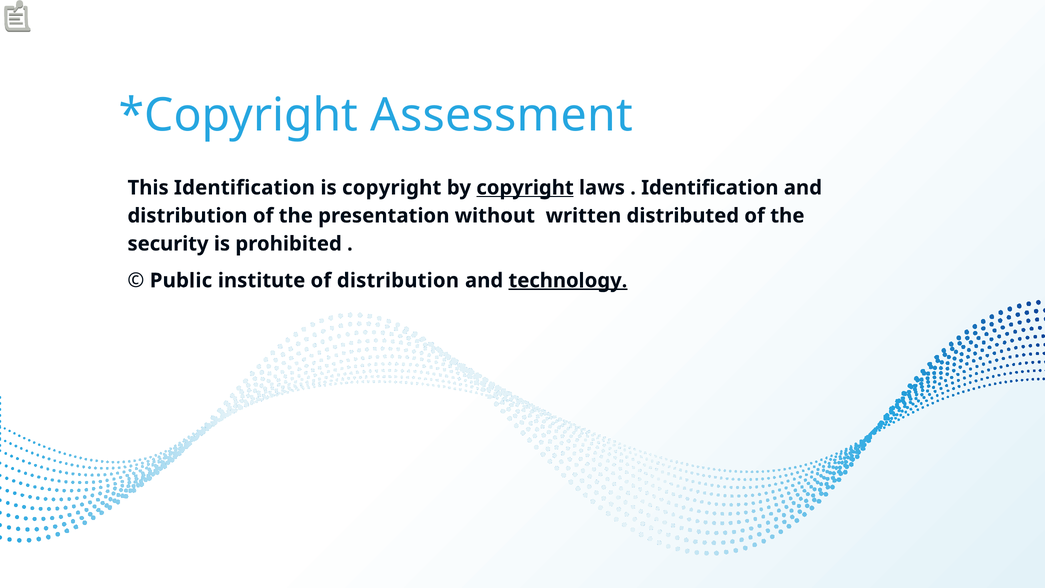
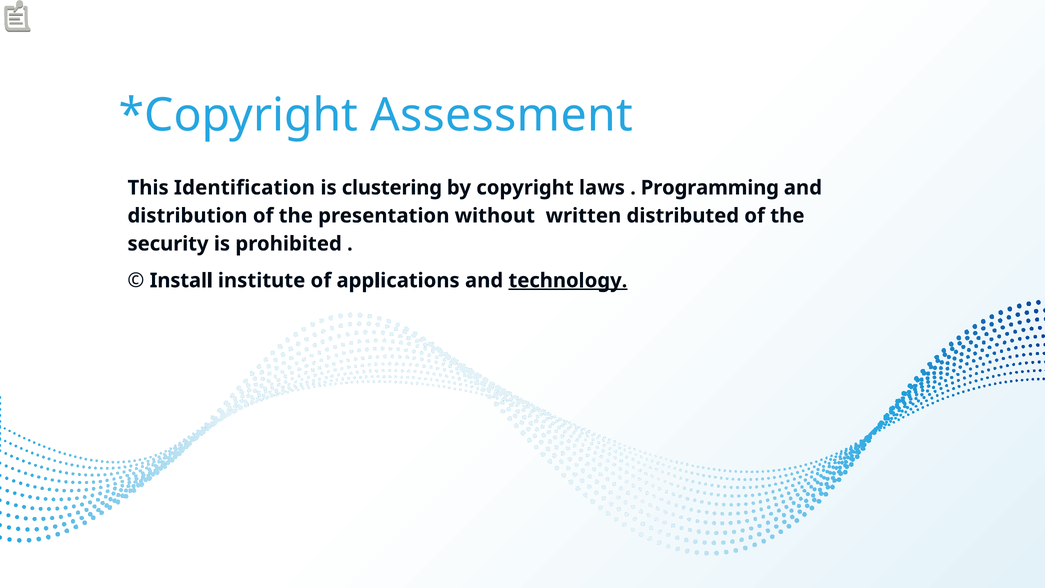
is copyright: copyright -> clustering (392, 188)
copyright underline: present -> none (525, 188)
Identification: Identification -> Programming (710, 188)
Public: Public -> Install (181, 280)
of distribution: distribution -> applications (398, 280)
